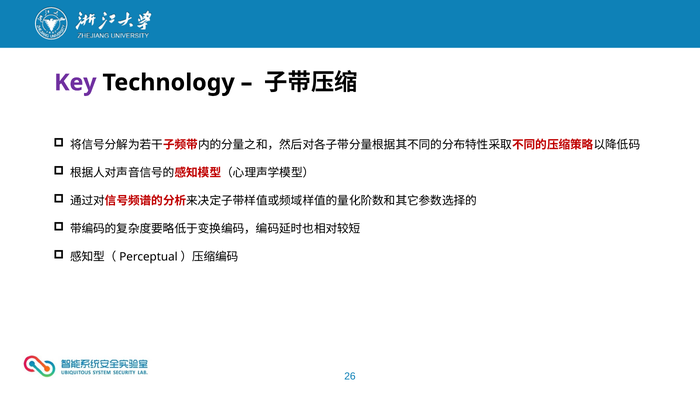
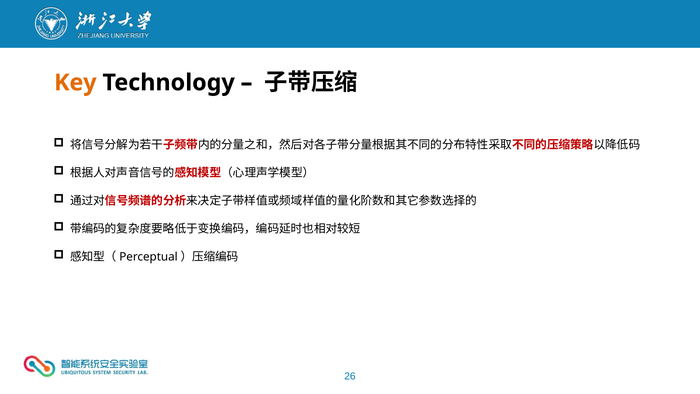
Key colour: purple -> orange (75, 83)
